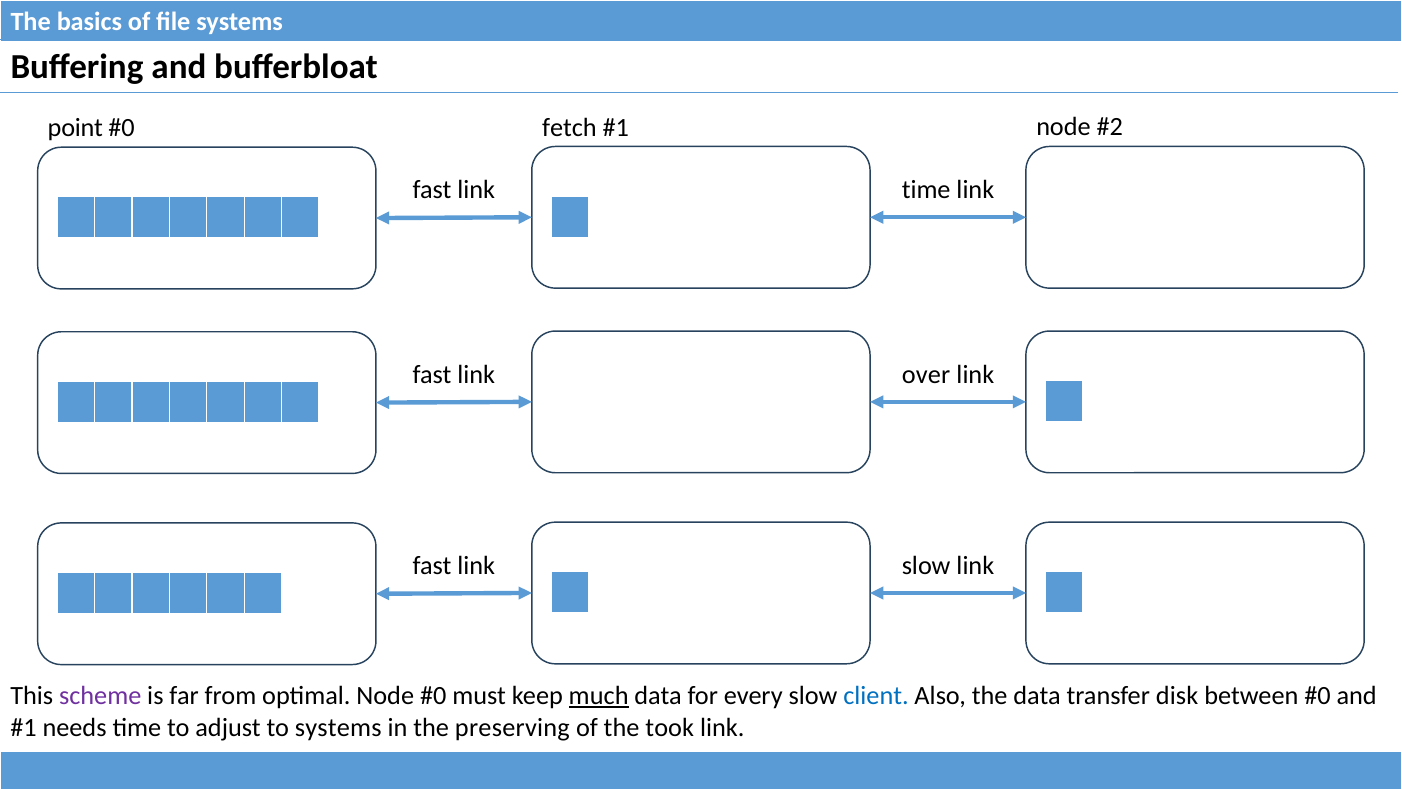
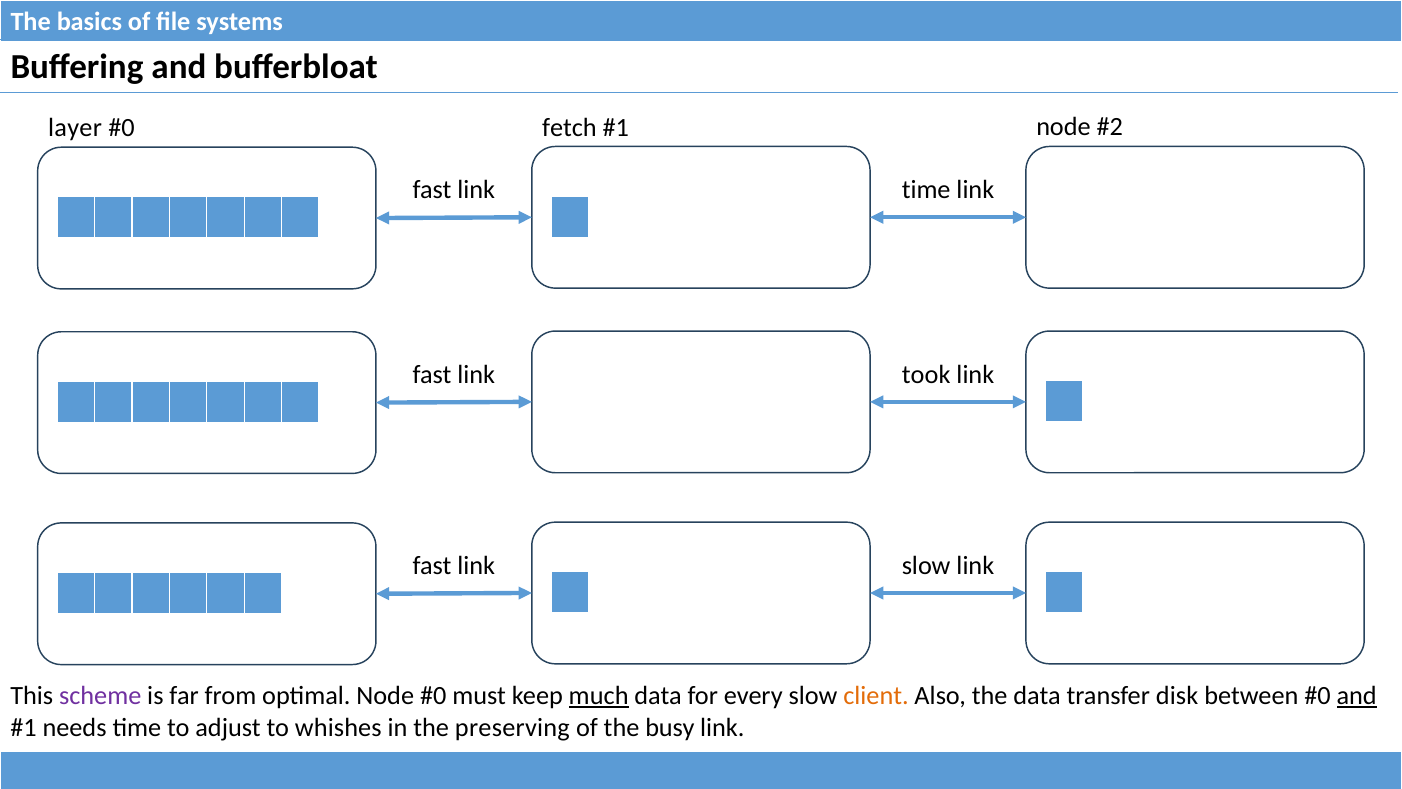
point: point -> layer (75, 127)
over: over -> took (926, 374)
client colour: blue -> orange (876, 696)
and underline: none -> present (1357, 696)
to systems: systems -> whishes (338, 727)
took: took -> busy (670, 727)
